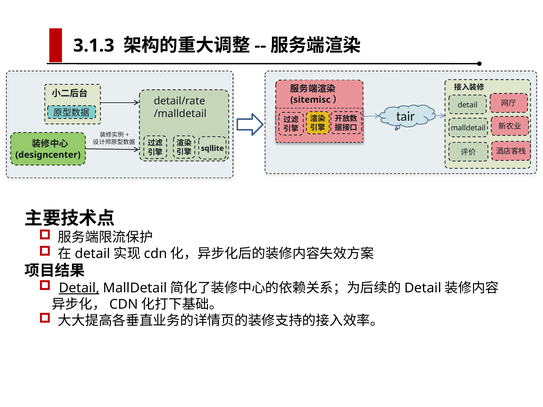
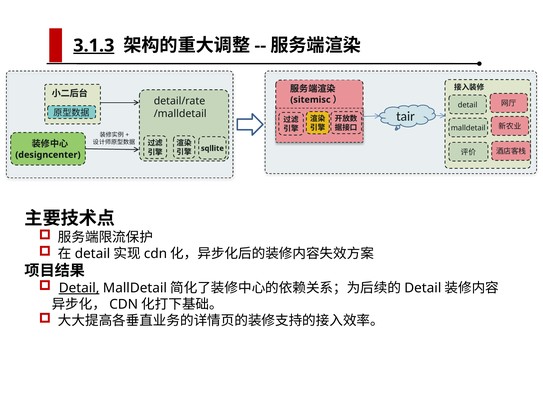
3.1.3 underline: none -> present (94, 46)
